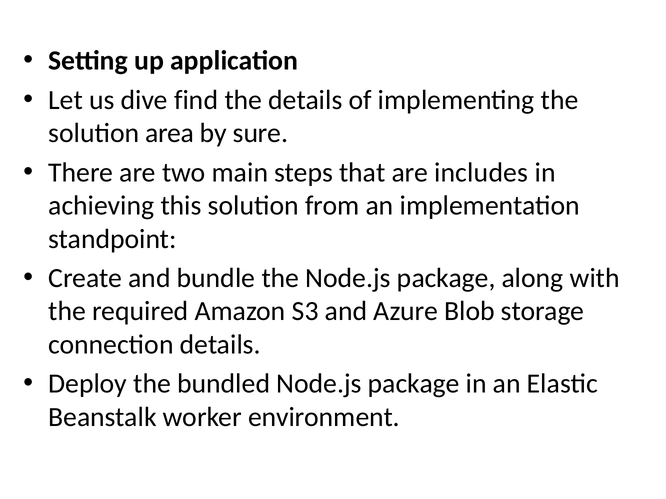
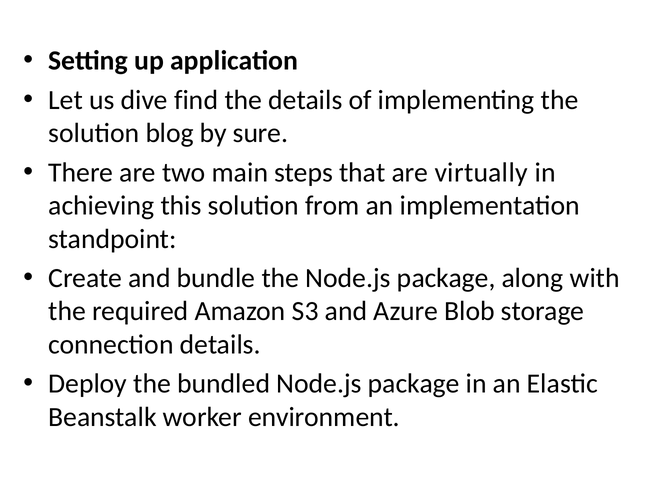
area: area -> blog (170, 133)
includes: includes -> virtually (481, 173)
